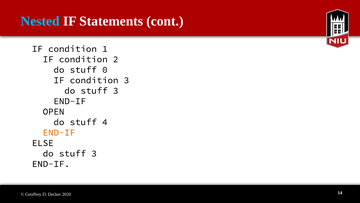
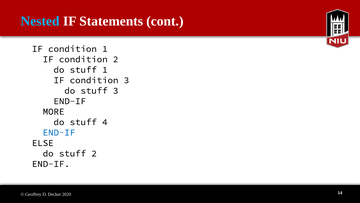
stuff 0: 0 -> 1 (105, 70)
OPEN: OPEN -> MORE (54, 111)
END-IF colour: orange -> blue (59, 132)
3: 3 -> 2 (94, 153)
